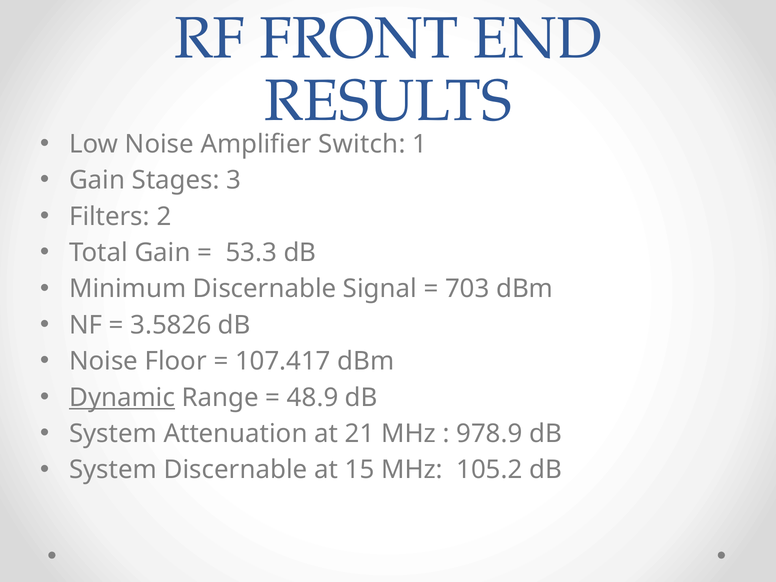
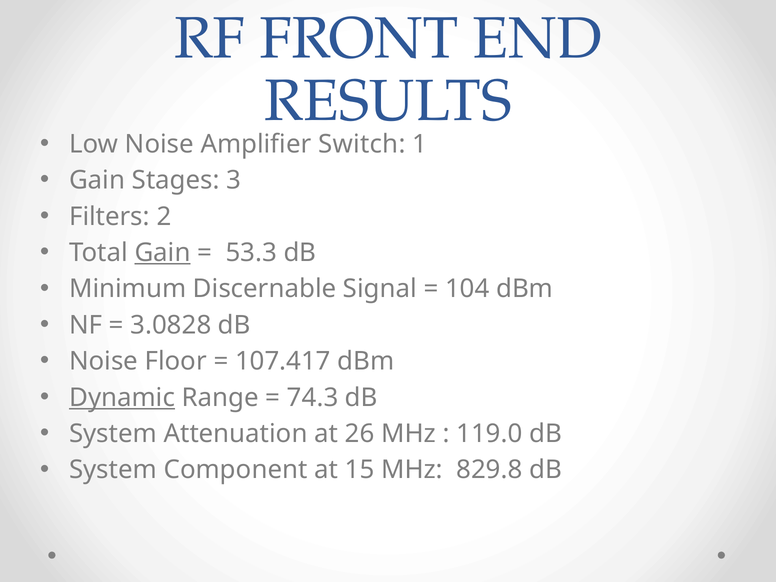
Gain underline: none -> present (163, 253)
703: 703 -> 104 (467, 289)
3.5826: 3.5826 -> 3.0828 (171, 325)
48.9: 48.9 -> 74.3 (313, 398)
21: 21 -> 26 (360, 434)
978.9: 978.9 -> 119.0 (489, 434)
System Discernable: Discernable -> Component (236, 470)
105.2: 105.2 -> 829.8 (489, 470)
